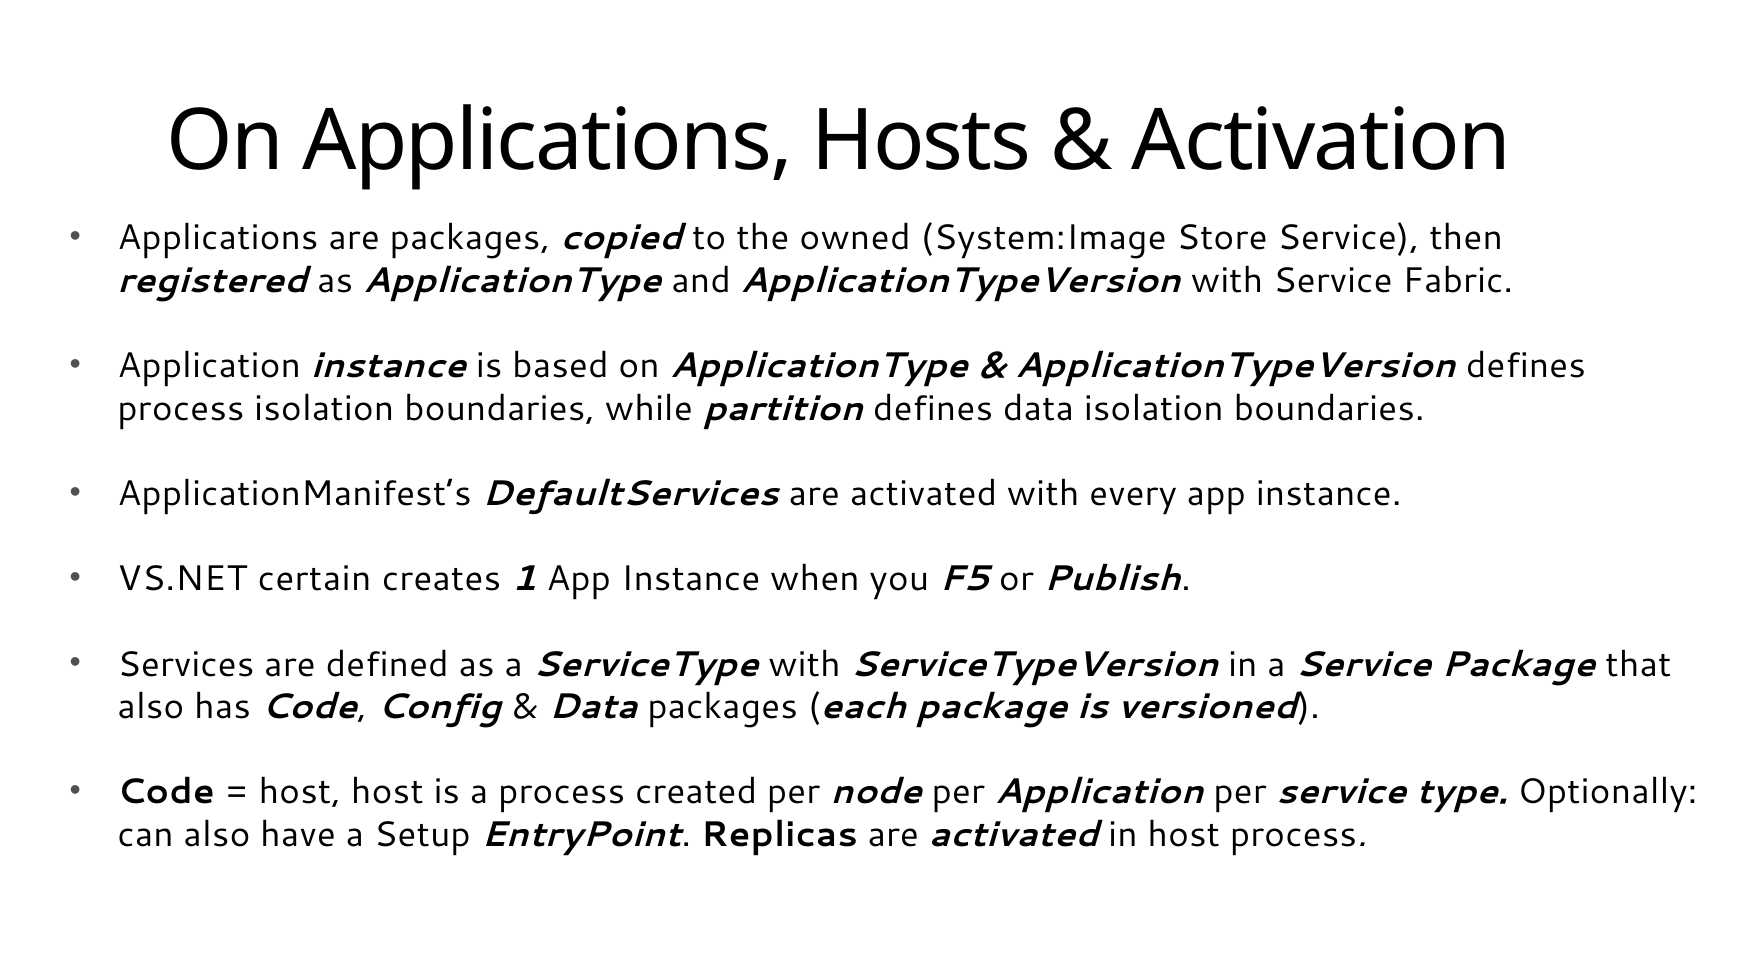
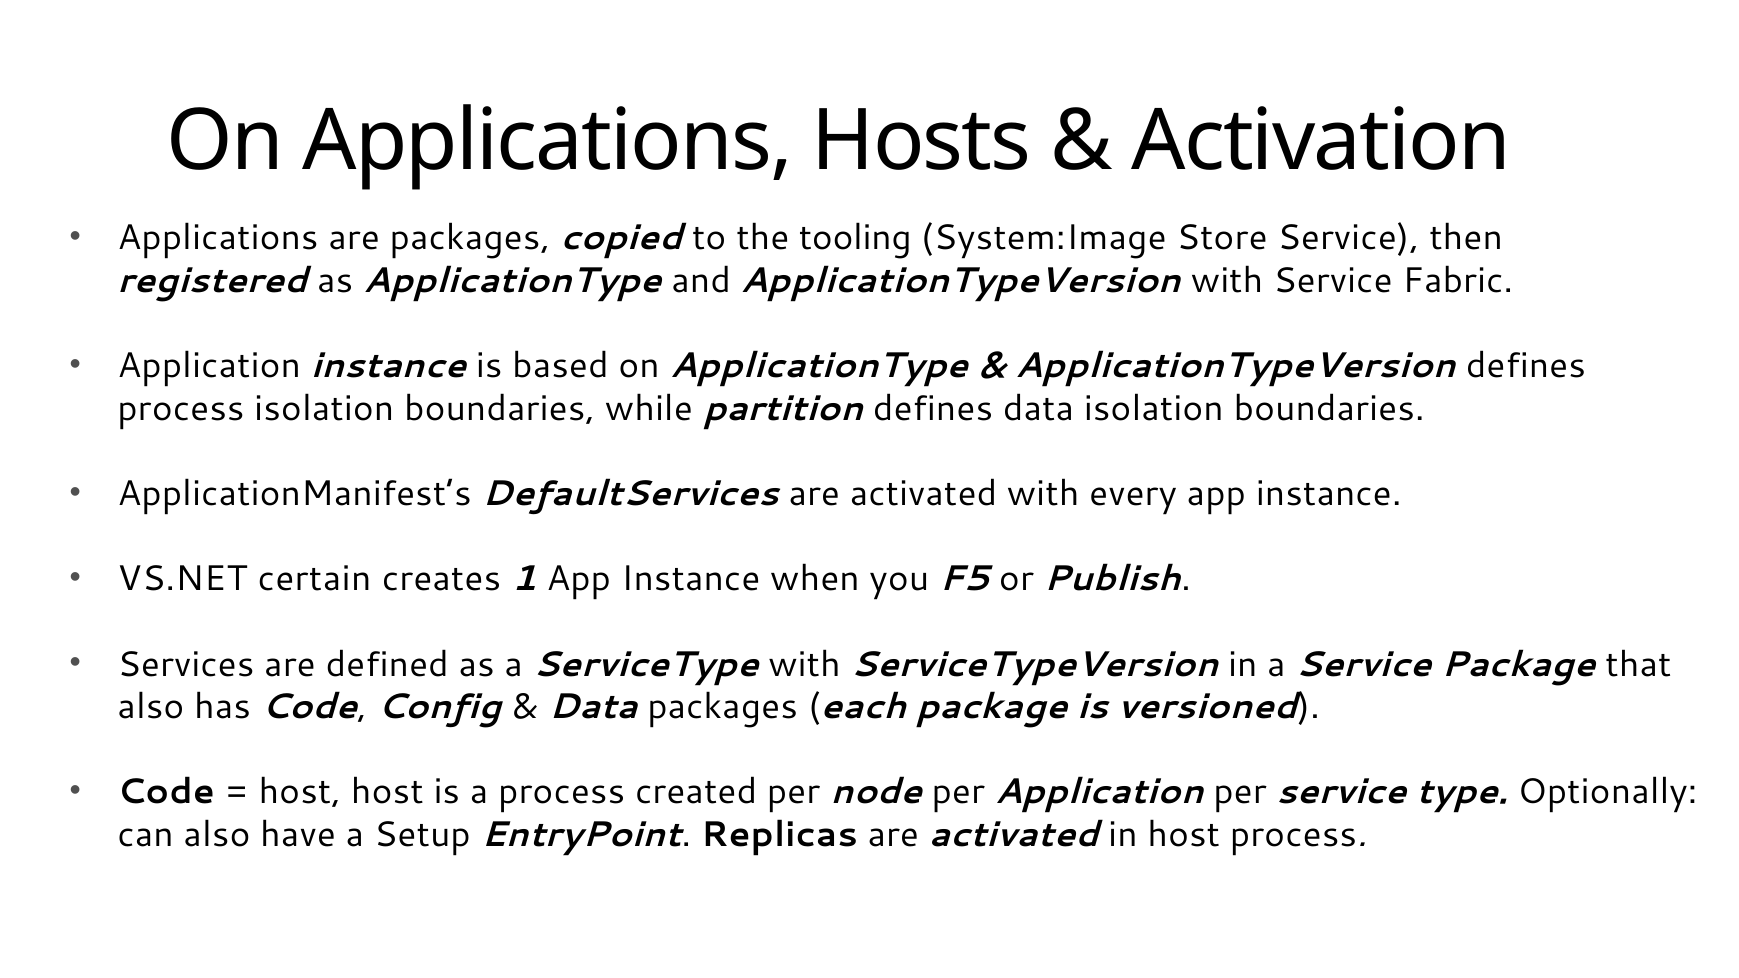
owned: owned -> tooling (855, 238)
